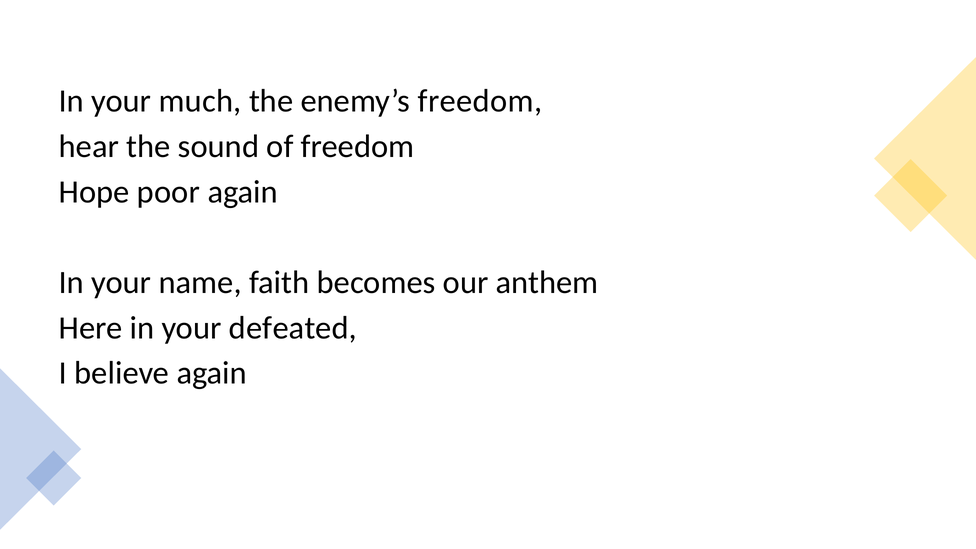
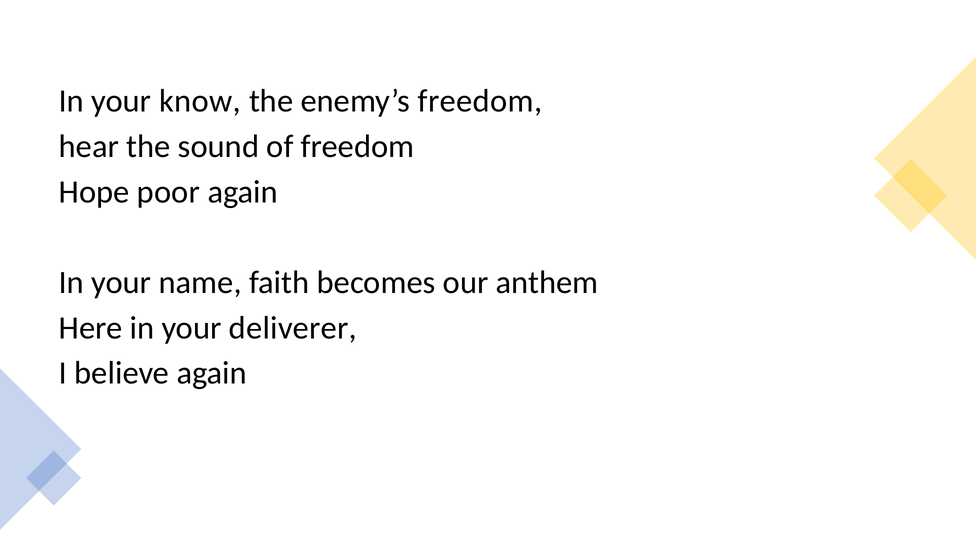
much: much -> know (200, 101)
defeated: defeated -> deliverer (293, 328)
